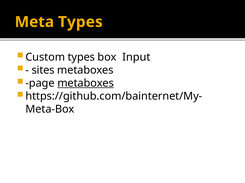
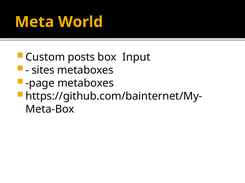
Meta Types: Types -> World (81, 22)
Custom types: types -> posts (81, 57)
metaboxes underline: present -> none (86, 83)
